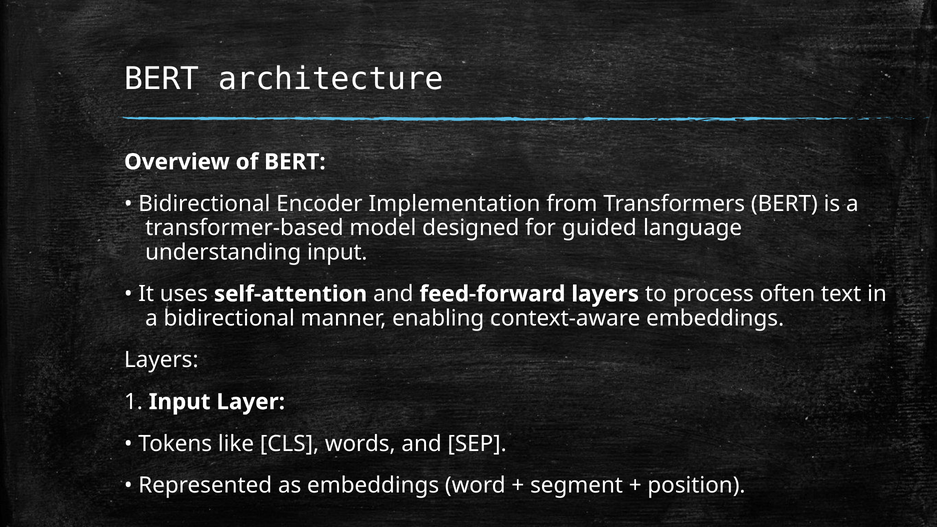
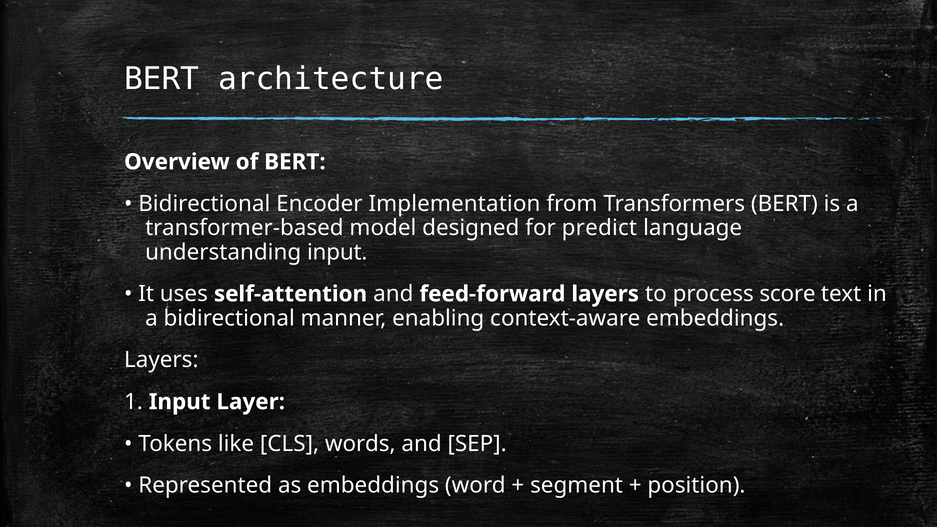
guided: guided -> predict (599, 228)
often: often -> score (788, 294)
